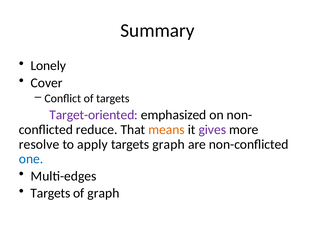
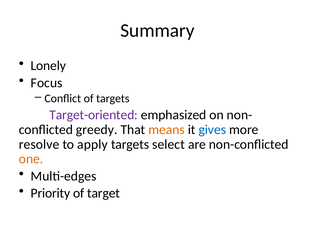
Cover: Cover -> Focus (47, 83)
reduce: reduce -> greedy (97, 130)
gives colour: purple -> blue (212, 130)
targets graph: graph -> select (169, 144)
one colour: blue -> orange (31, 159)
Targets: Targets -> Priority (50, 193)
of graph: graph -> target (104, 193)
